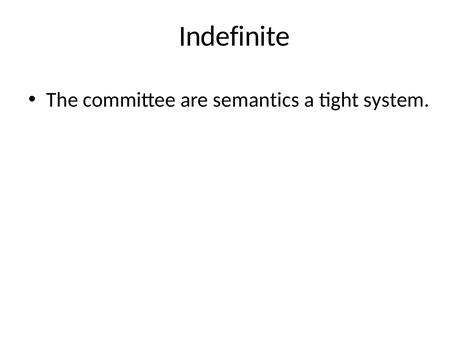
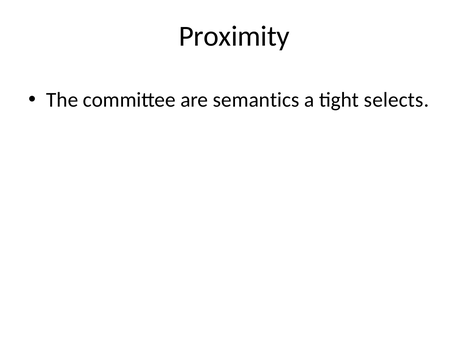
Indefinite: Indefinite -> Proximity (234, 36)
system: system -> selects (396, 100)
